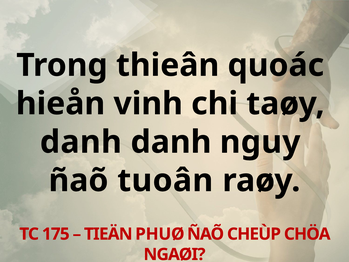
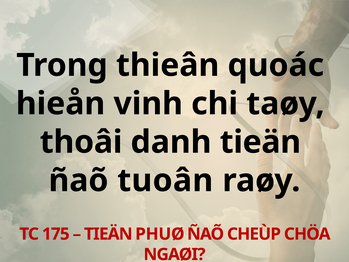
danh: danh -> thoâi (81, 142)
danh nguy: nguy -> tieän (260, 142)
